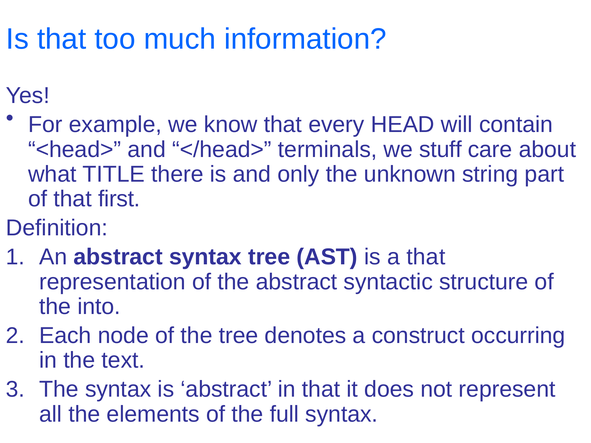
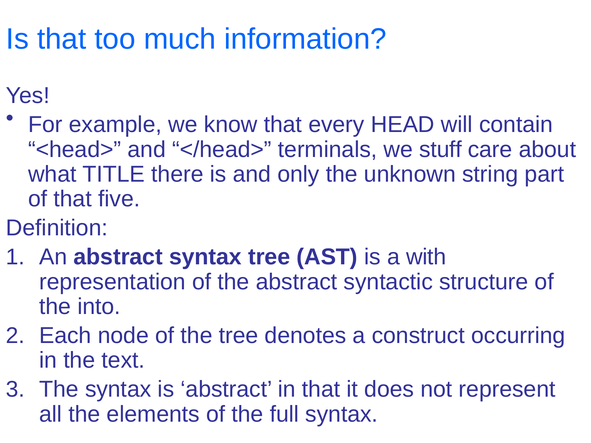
first: first -> five (119, 199)
a that: that -> with (426, 257)
